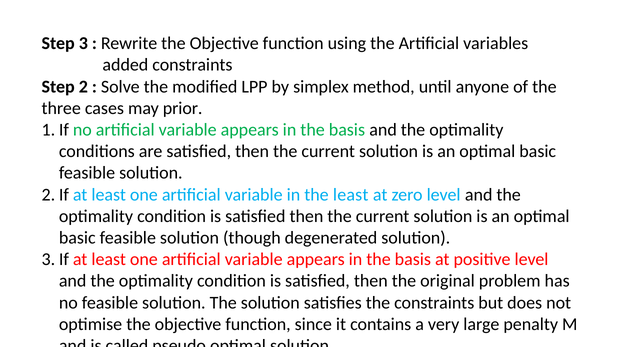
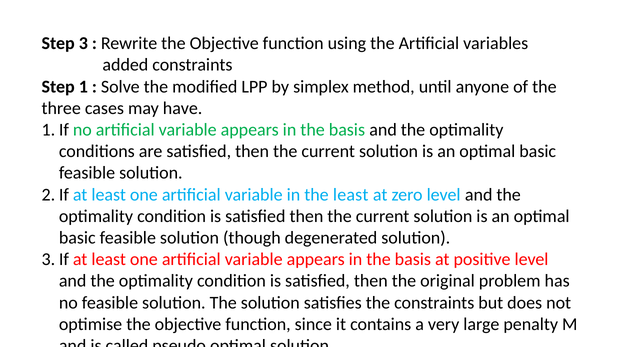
2: 2 -> 1 (83, 87)
prior: prior -> have (183, 108)
